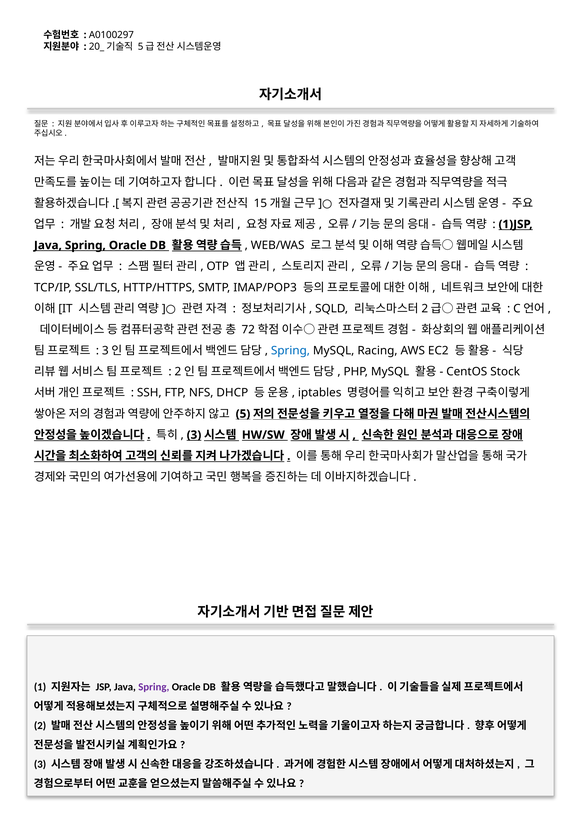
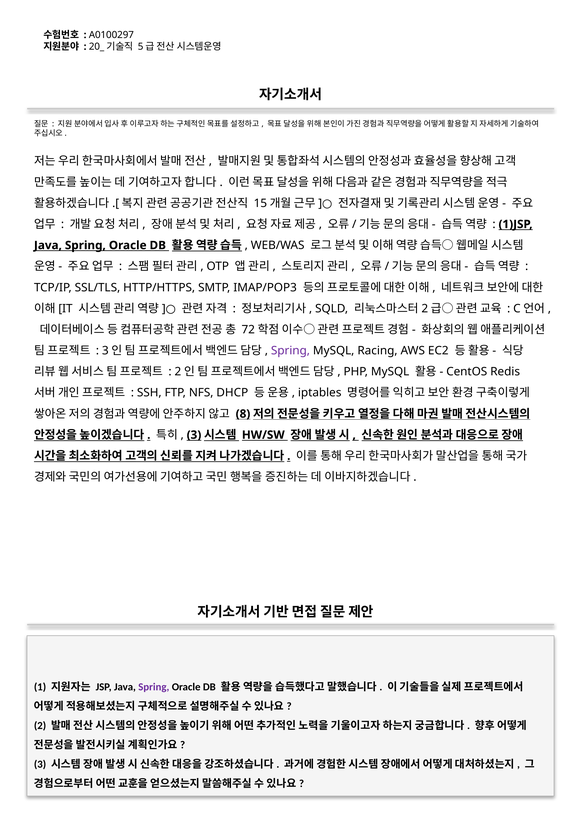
Spring colour: blue -> purple (290, 351)
Stock: Stock -> Redis (505, 372)
5: 5 -> 8 (243, 414)
